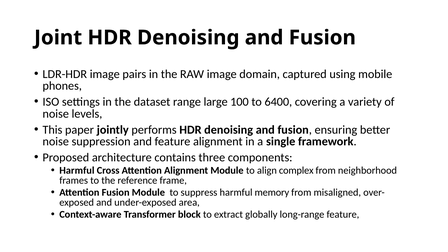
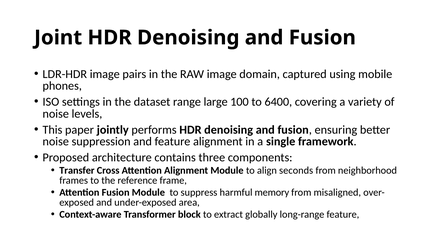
Harmful: Harmful -> Transfer (77, 171)
complex: complex -> seconds (296, 171)
